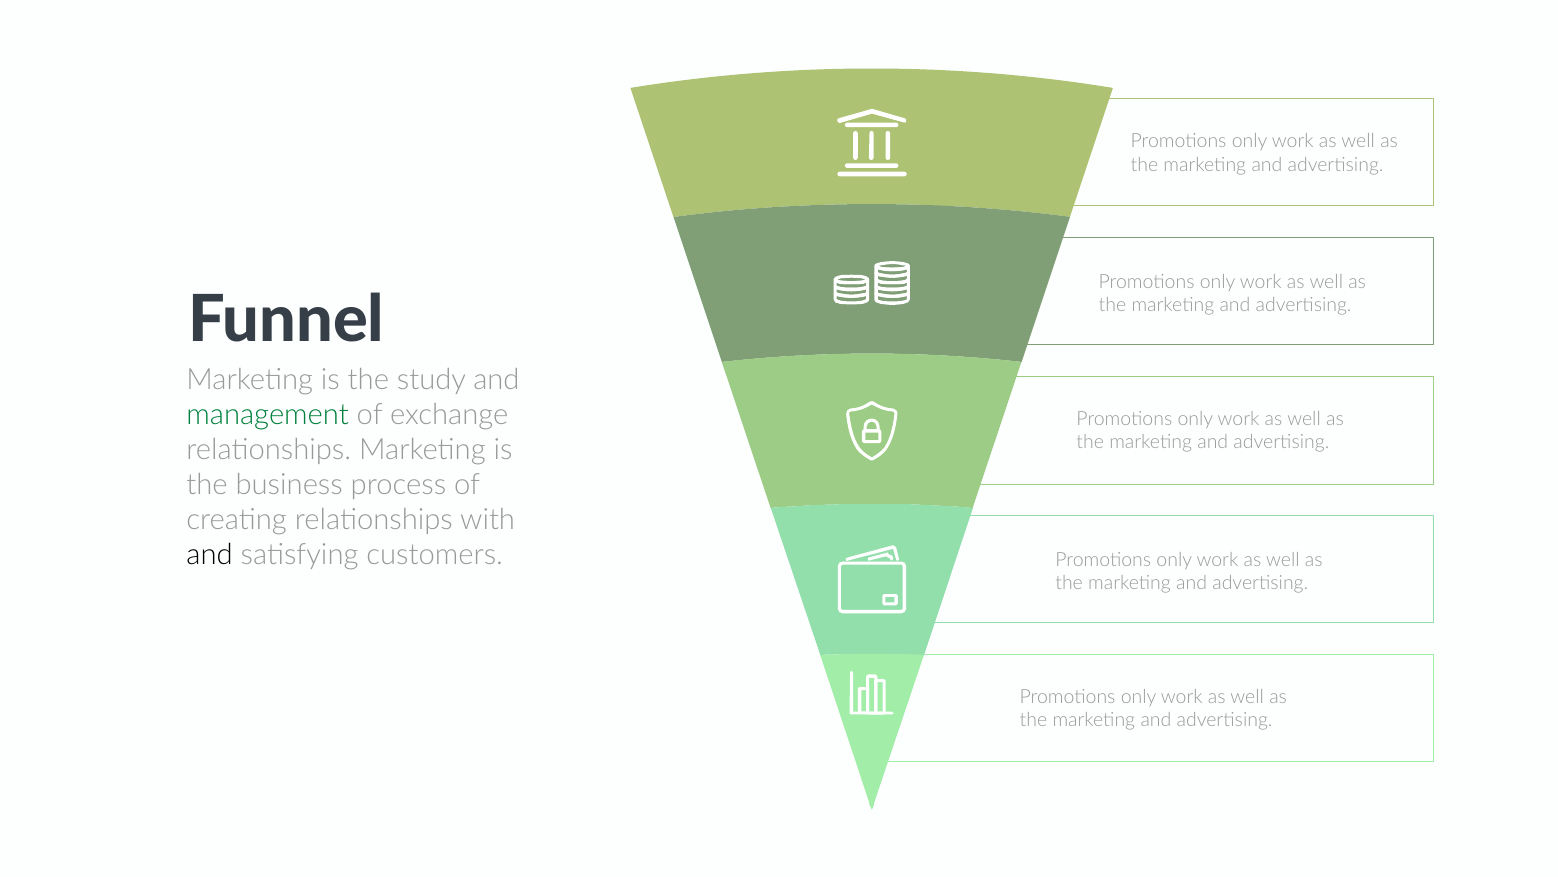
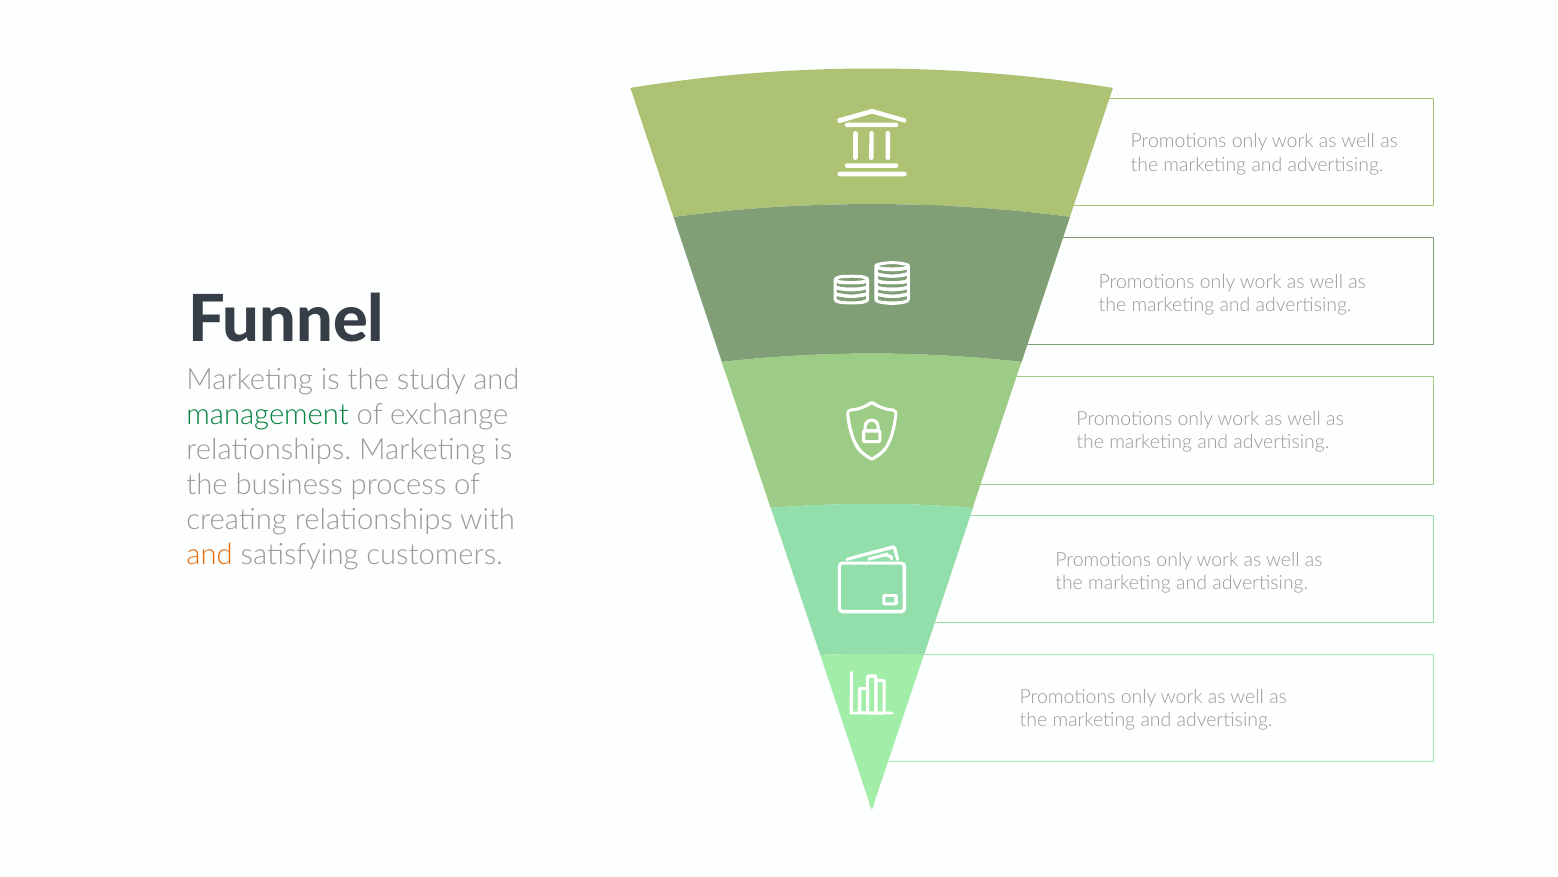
and colour: black -> orange (210, 555)
